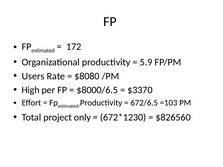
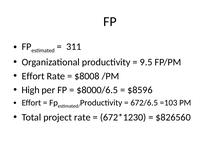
172: 172 -> 311 (74, 47)
5.9: 5.9 -> 9.5 (146, 62)
Users: Users -> Effort (33, 76)
$8080: $8080 -> $8008 (87, 76)
$3370: $3370 -> $8596 (140, 90)
project only: only -> rate (82, 118)
